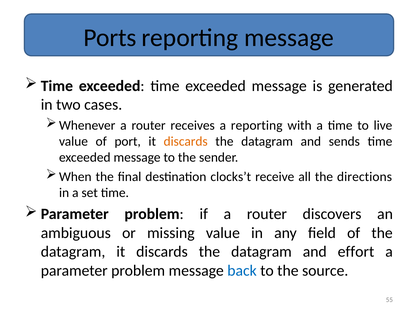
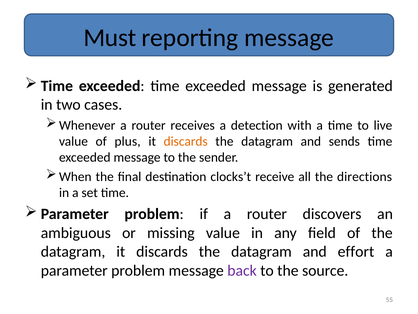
Ports: Ports -> Must (110, 38)
a reporting: reporting -> detection (257, 125)
port: port -> plus (128, 141)
back colour: blue -> purple (242, 270)
